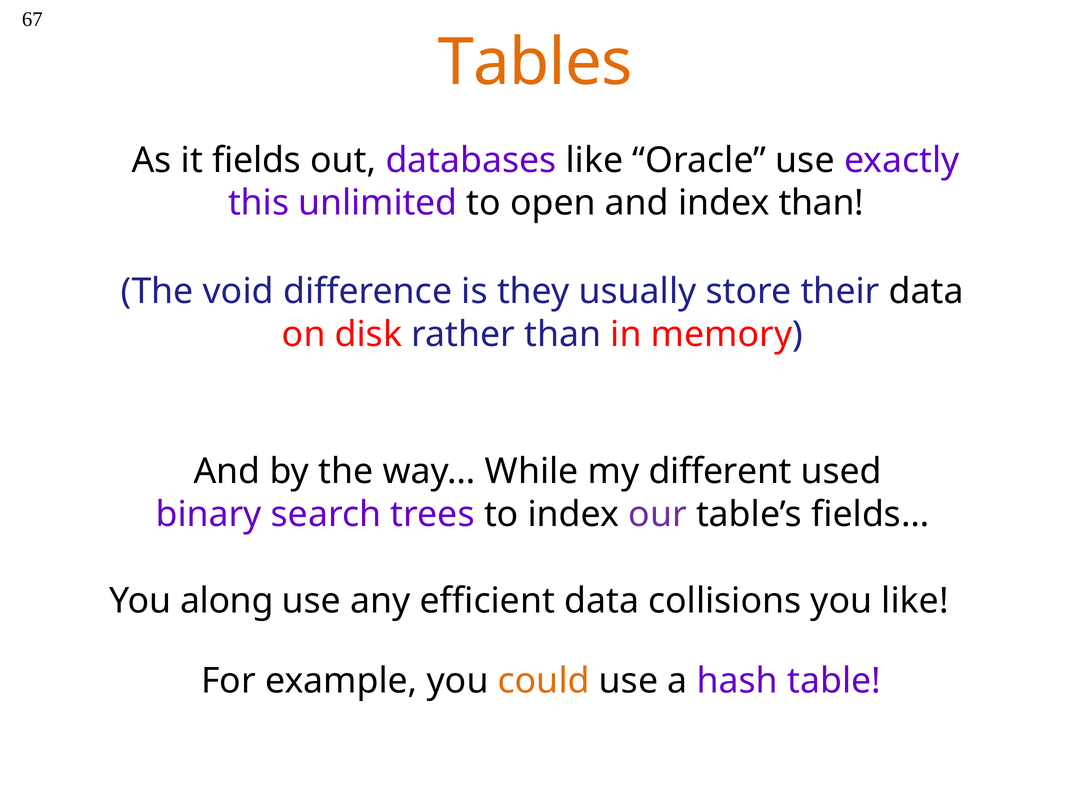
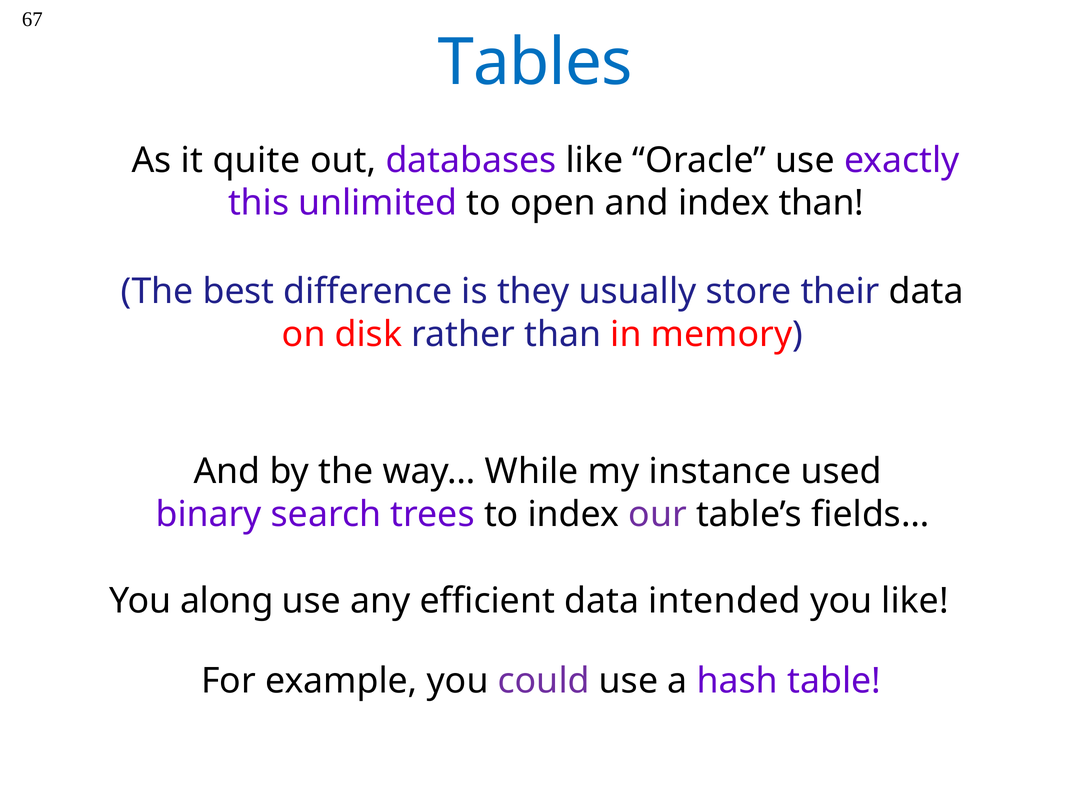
Tables colour: orange -> blue (535, 63)
fields: fields -> quite (256, 160)
void: void -> best (238, 291)
different: different -> instance (720, 471)
collisions: collisions -> intended (725, 600)
could colour: orange -> purple (544, 681)
